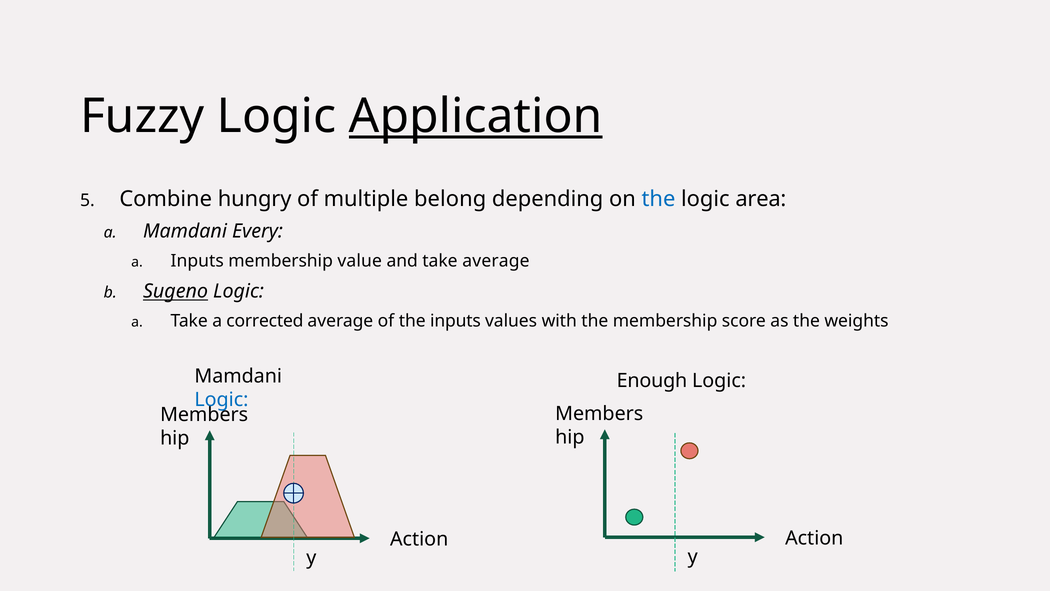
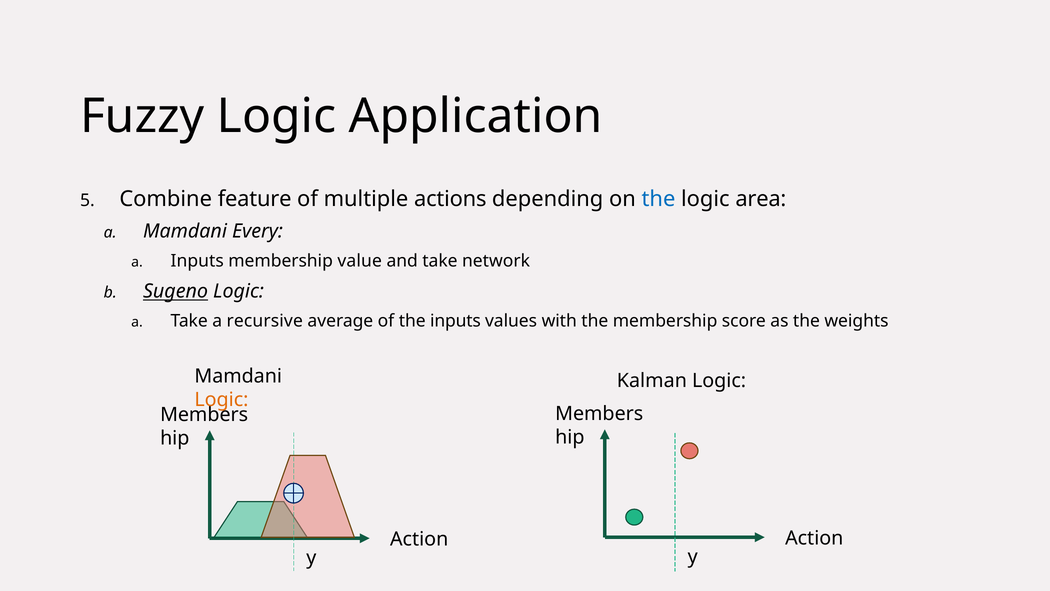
Application underline: present -> none (476, 116)
hungry: hungry -> feature (255, 199)
belong: belong -> actions (450, 199)
take average: average -> network (496, 261)
corrected: corrected -> recursive (265, 321)
Enough: Enough -> Kalman (652, 380)
Logic colour: blue -> orange (221, 399)
